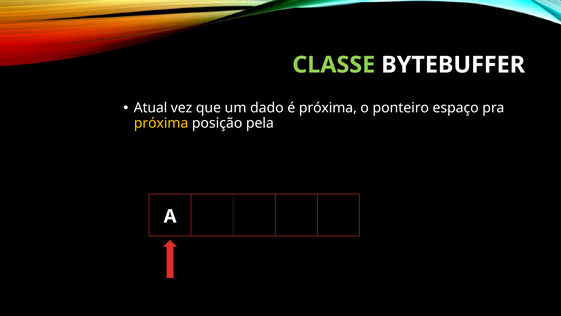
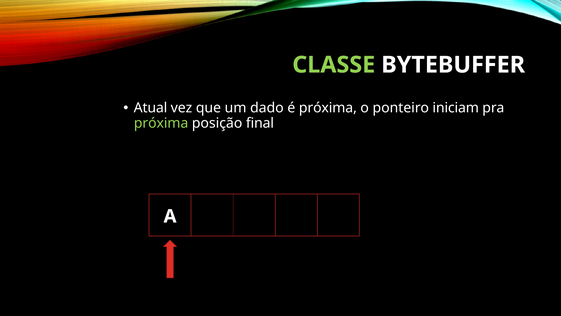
espaço: espaço -> iniciam (456, 108)
próxima colour: yellow -> light green (161, 123)
pela: pela -> final (260, 123)
